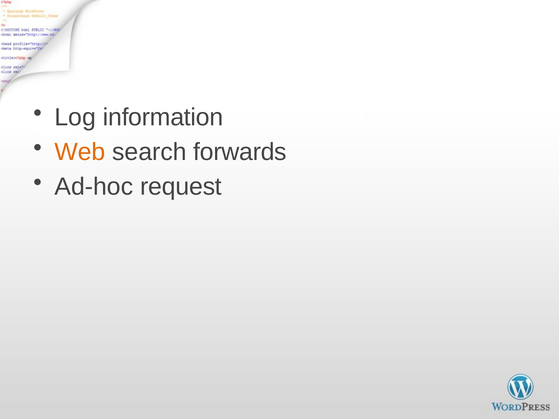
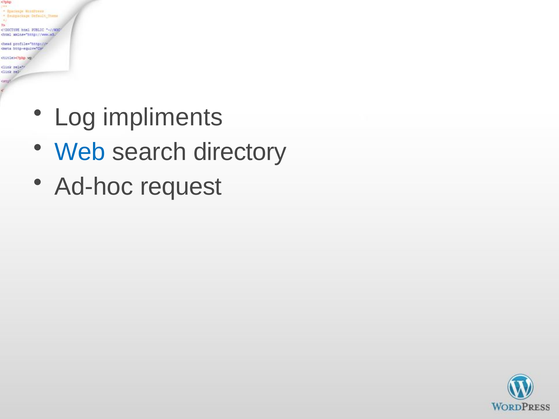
information: information -> impliments (163, 117)
Web colour: orange -> blue (80, 152)
forwards: forwards -> directory (240, 152)
